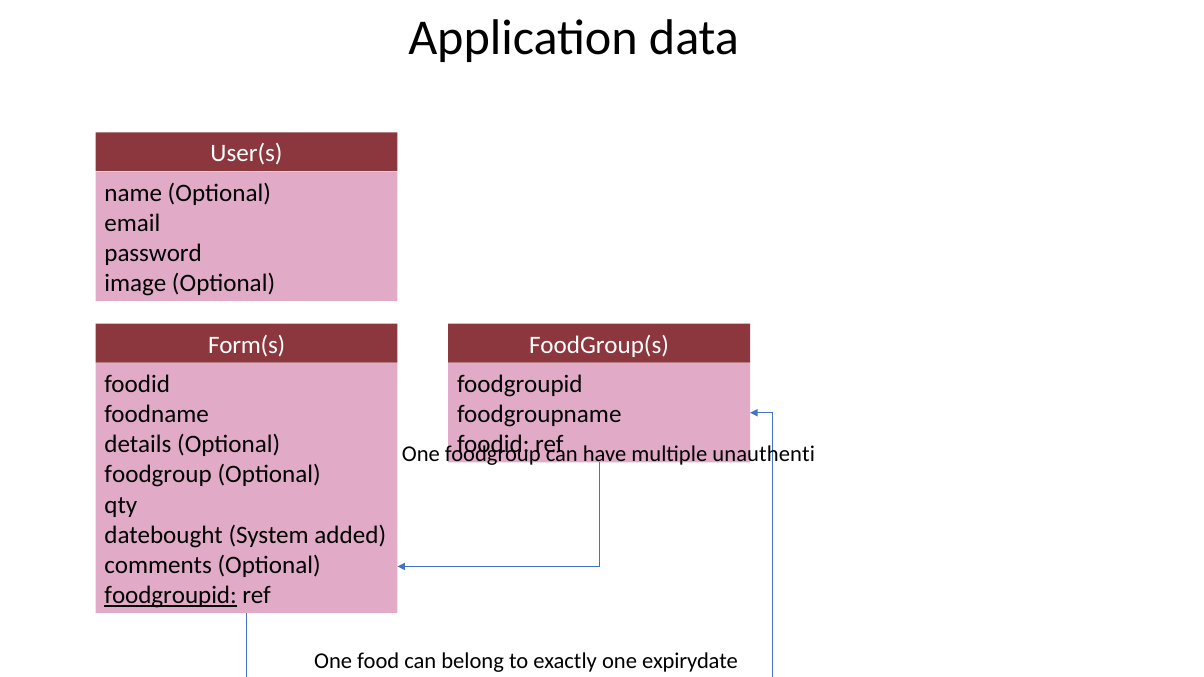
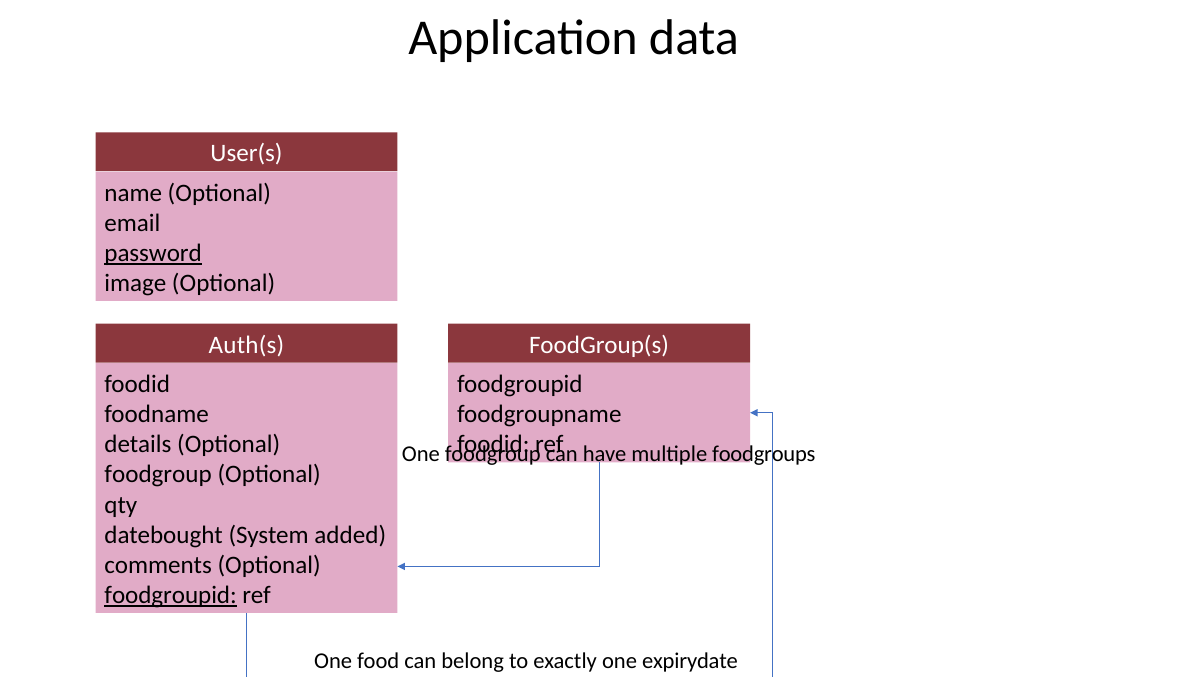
password underline: none -> present (153, 253)
Form(s: Form(s -> Auth(s (246, 345)
unauthenti: unauthenti -> foodgroups (764, 454)
